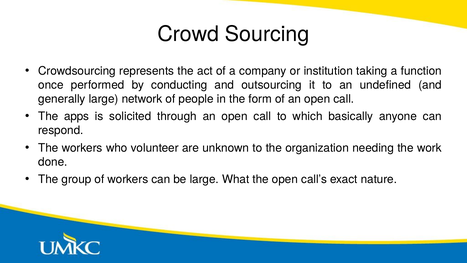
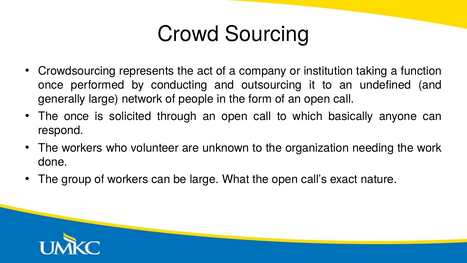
The apps: apps -> once (77, 116)
